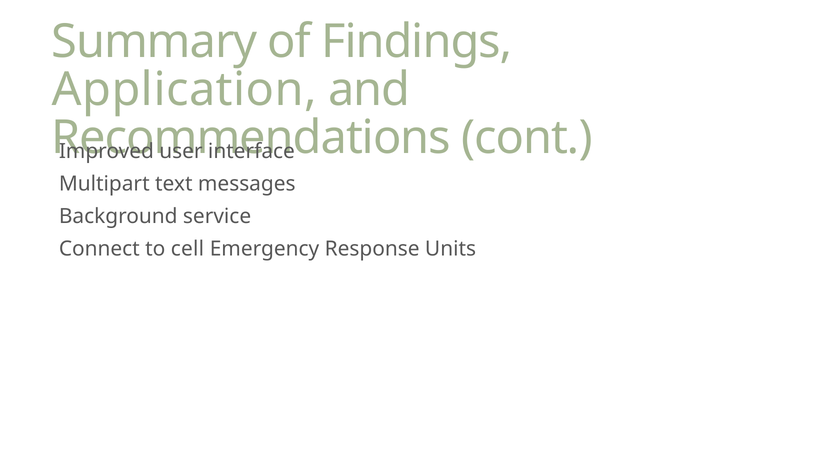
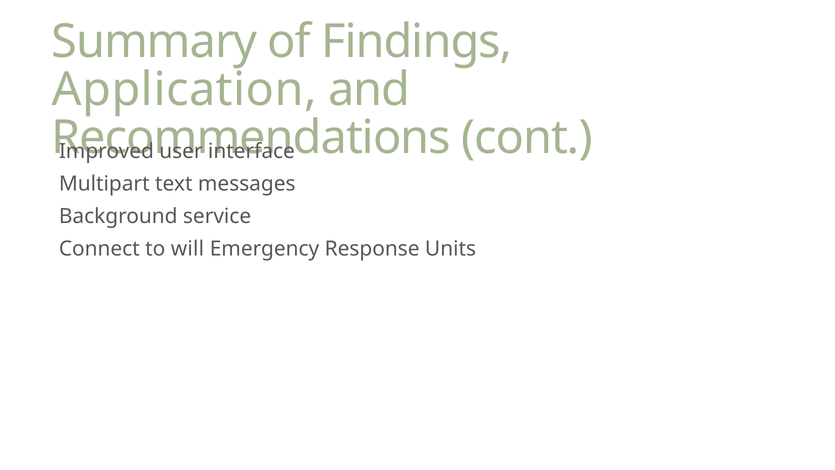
cell: cell -> will (187, 249)
